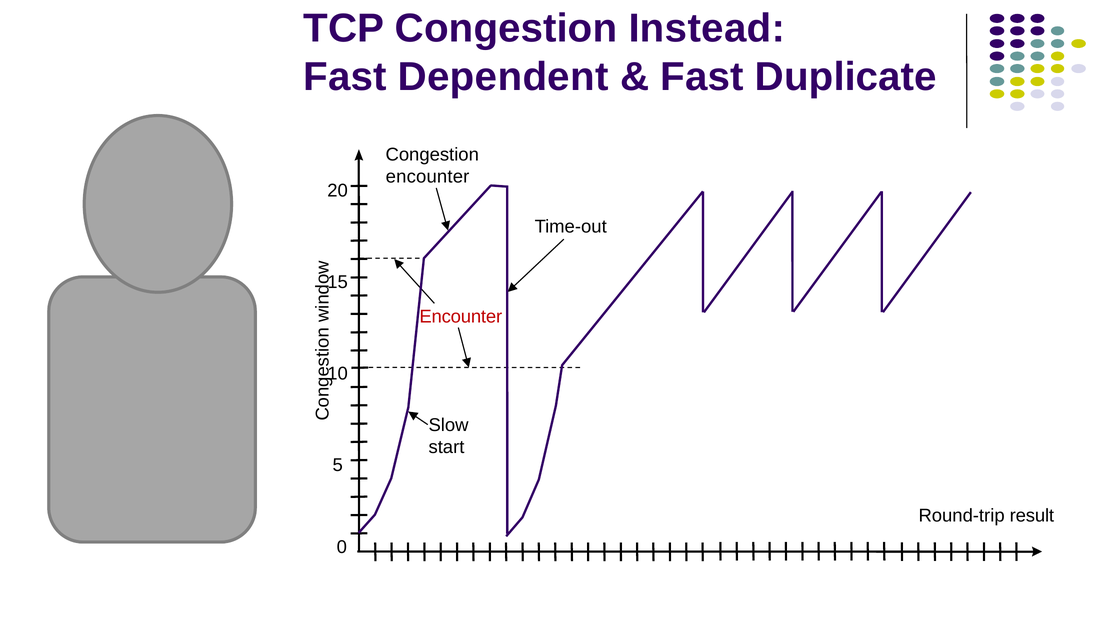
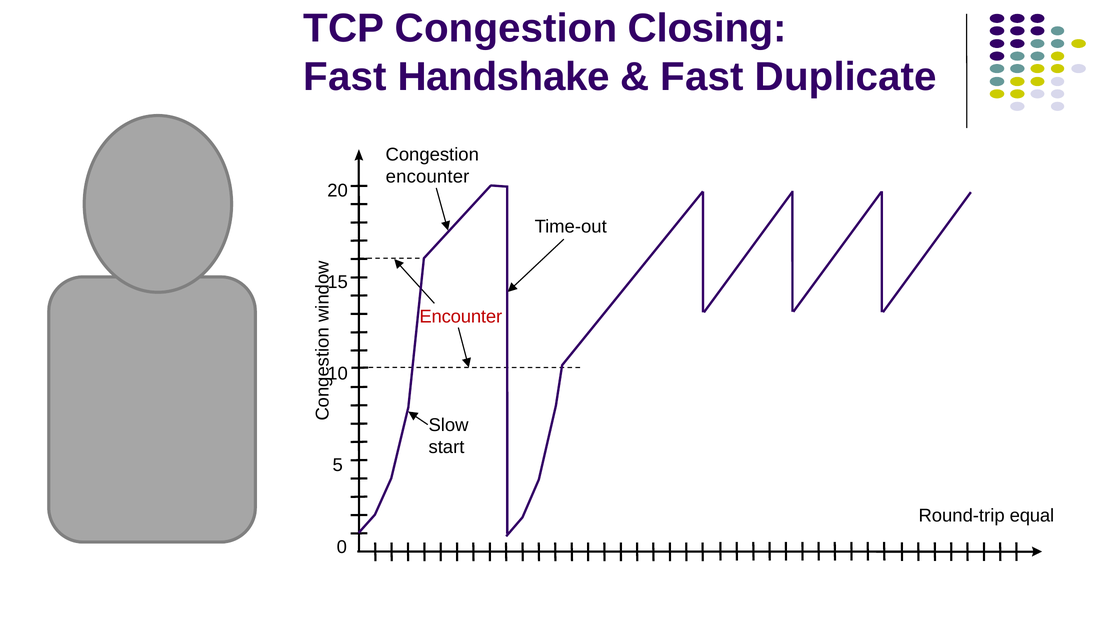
Instead: Instead -> Closing (707, 28)
Dependent: Dependent -> Handshake (504, 77)
result: result -> equal (1032, 516)
